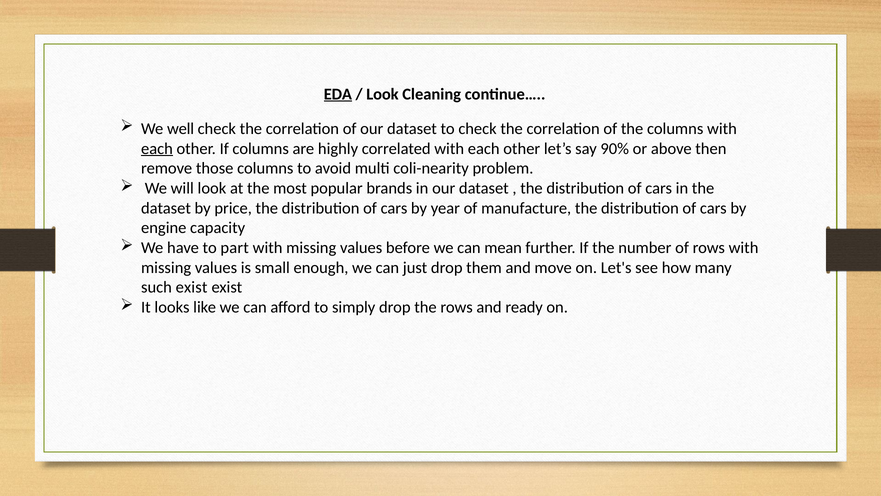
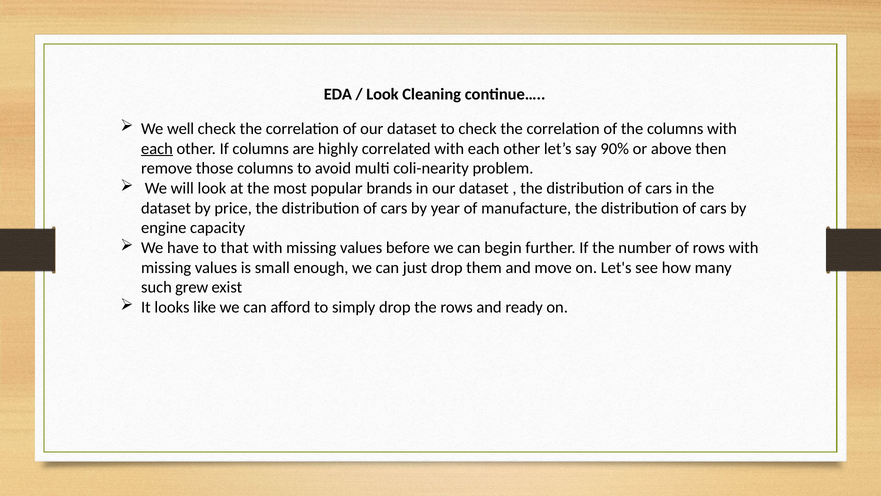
EDA underline: present -> none (338, 94)
part: part -> that (235, 248)
mean: mean -> begin (503, 248)
such exist: exist -> grew (192, 287)
